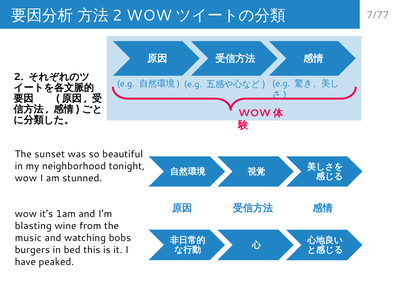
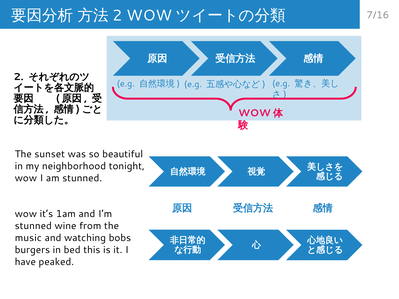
7/77: 7/77 -> 7/16 (378, 15)
blasting: blasting -> stunned (33, 226)
